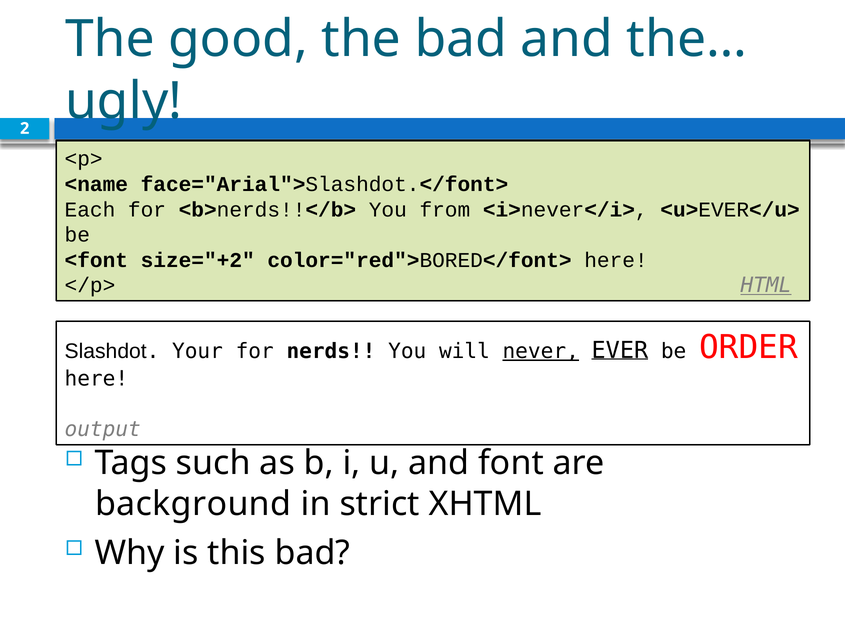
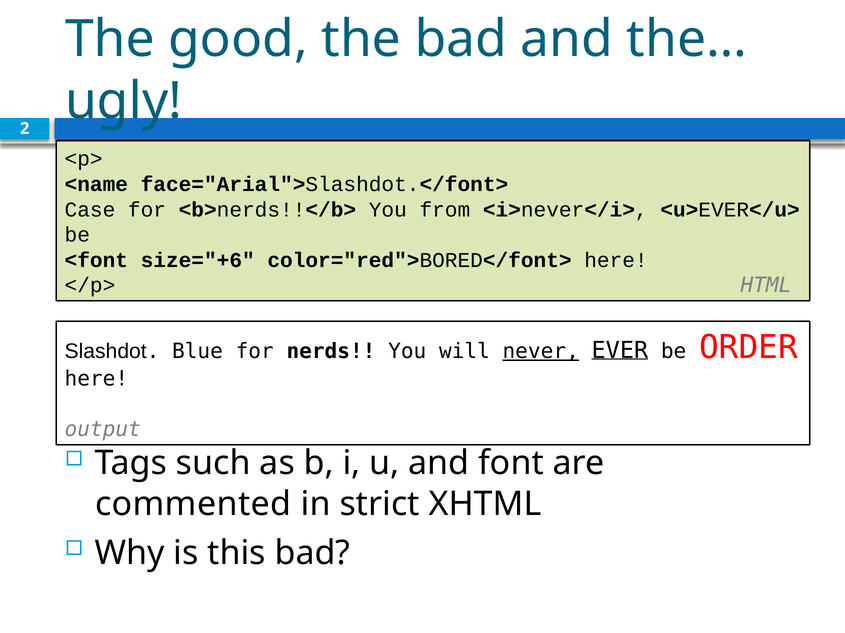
Each: Each -> Case (90, 210)
size="+2: size="+2 -> size="+6 (198, 261)
HTML underline: present -> none (766, 286)
Your: Your -> Blue (197, 352)
background: background -> commented (193, 504)
